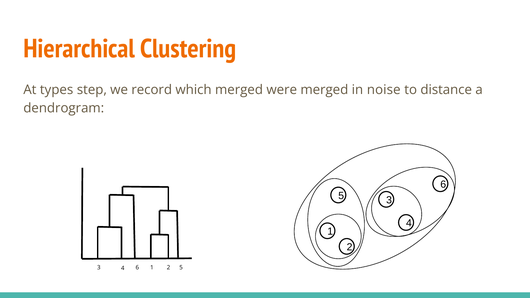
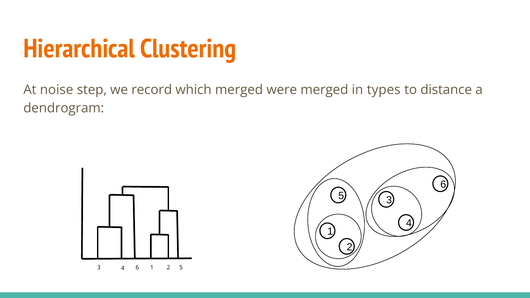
types: types -> noise (57, 90)
noise: noise -> types (384, 90)
